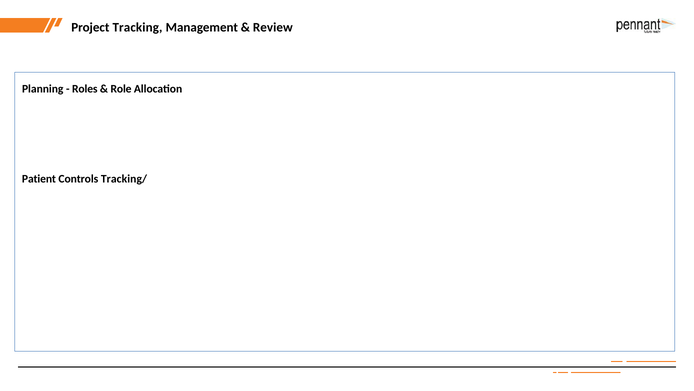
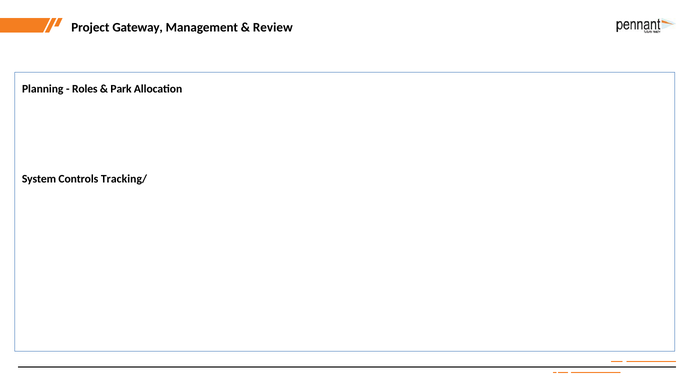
Tracking: Tracking -> Gateway (138, 27)
Role: Role -> Park (121, 89)
Patient: Patient -> System (39, 179)
